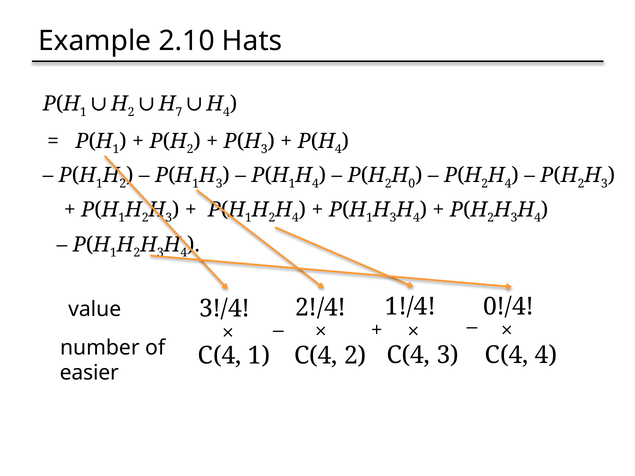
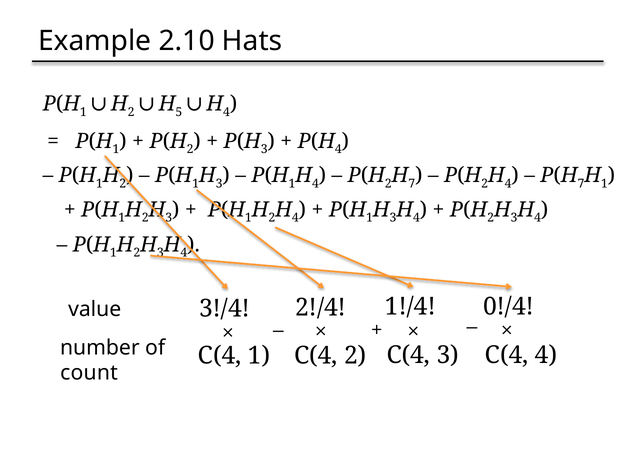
7: 7 -> 5 (179, 112)
0: 0 -> 7 (412, 184)
2: 2 -> 7 (581, 184)
3: 3 -> 1 (604, 184)
easier: easier -> count (89, 373)
